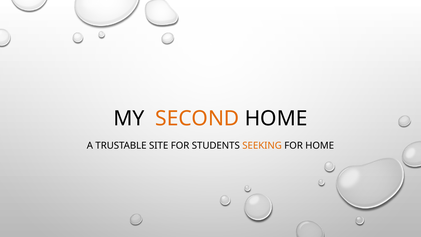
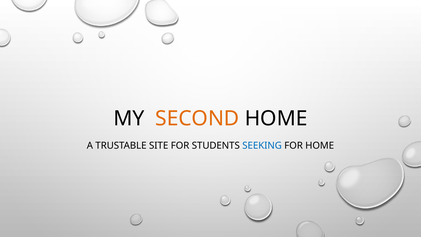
SEEKING colour: orange -> blue (262, 145)
